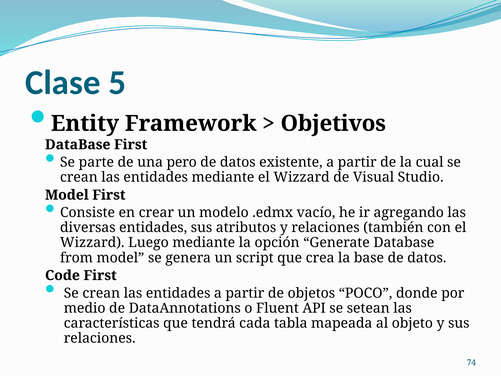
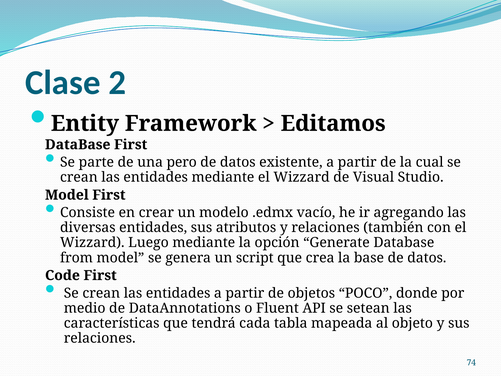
5: 5 -> 2 (117, 83)
Objetivos: Objetivos -> Editamos (333, 123)
